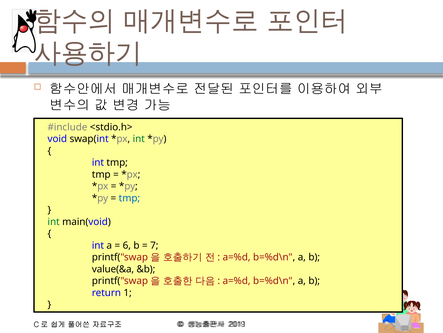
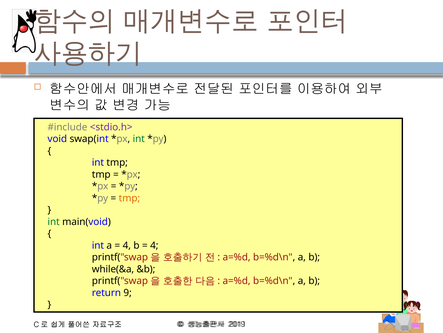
<stdio.h> colour: black -> purple (111, 127)
tmp colour: blue -> orange (129, 198)
6: 6 -> 4 (127, 245)
7: 7 -> 4 (154, 245)
value(&a: value(&a -> while(&a (113, 269)
1: 1 -> 9 (128, 292)
